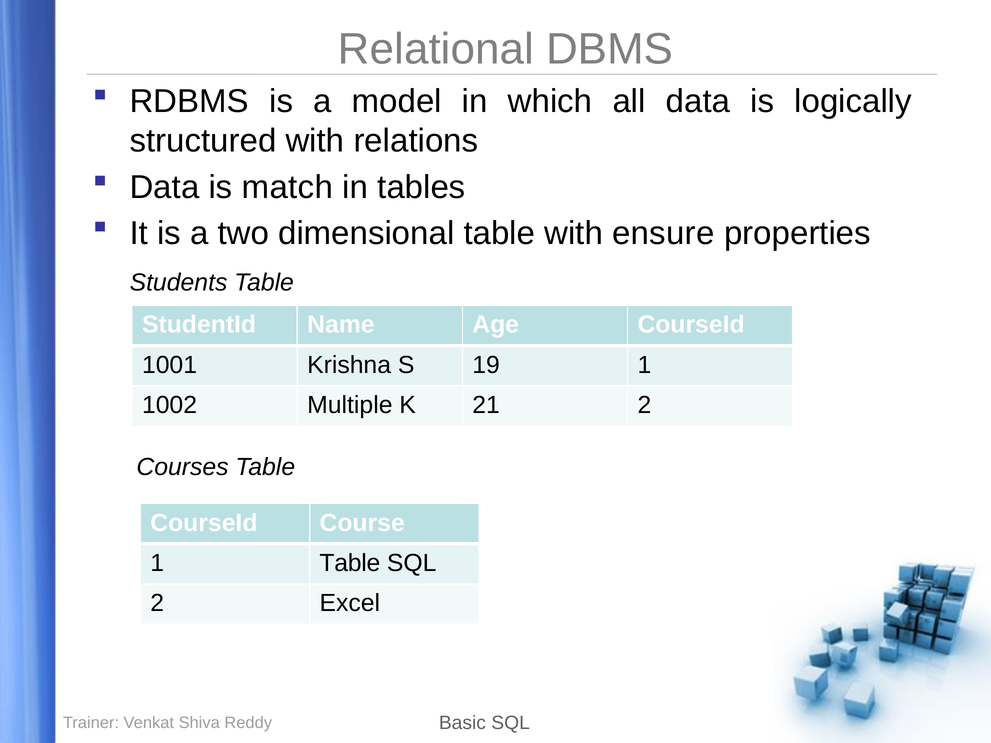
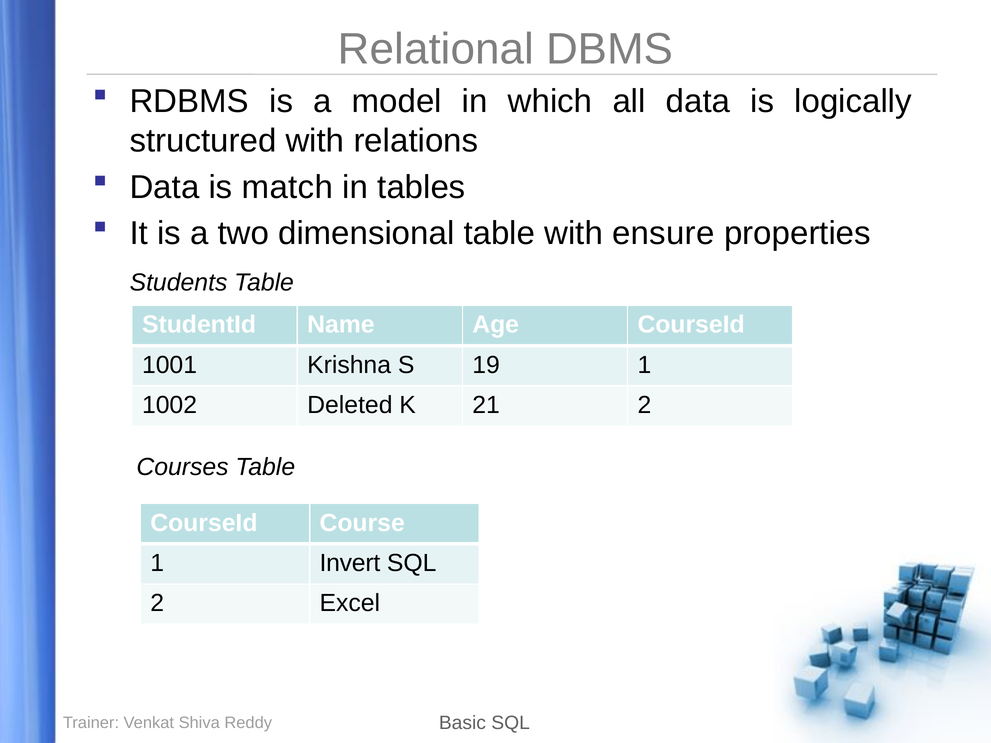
Multiple: Multiple -> Deleted (350, 405)
1 Table: Table -> Invert (350, 563)
